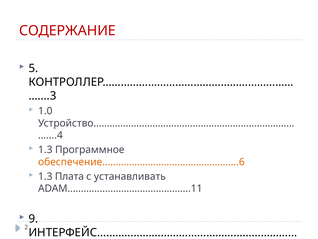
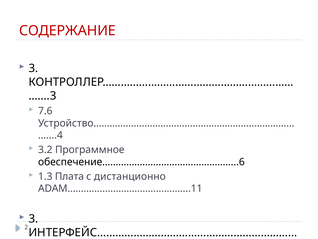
5: 5 -> 3 (33, 68)
1.0: 1.0 -> 7.6 (45, 111)
1.3: 1.3 -> 3.2 (45, 149)
обеспечение…………………………………………...6 colour: orange -> black (141, 162)
устанавливать: устанавливать -> дистанционно (130, 176)
9: 9 -> 3 (33, 218)
